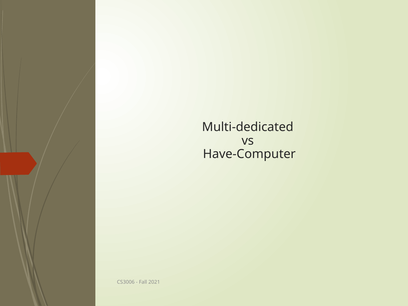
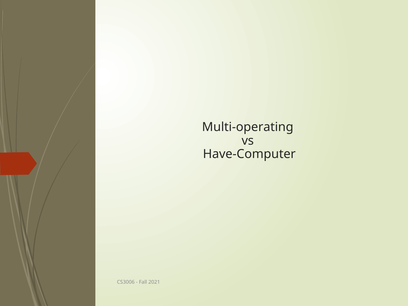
Multi-dedicated: Multi-dedicated -> Multi-operating (248, 127)
